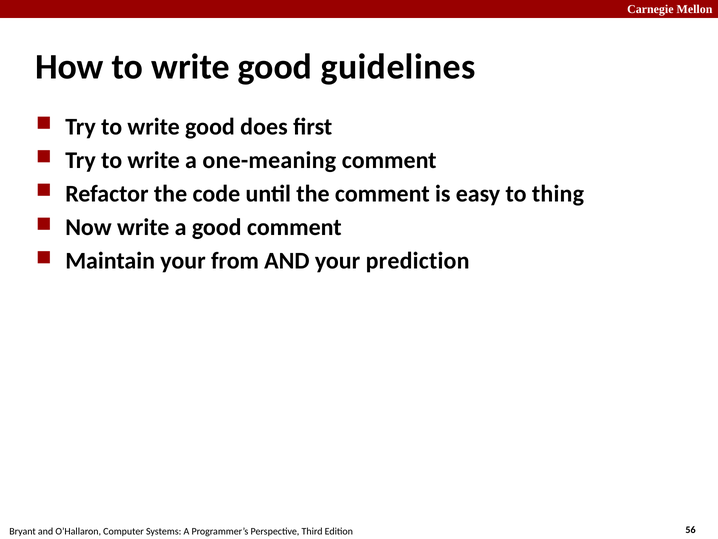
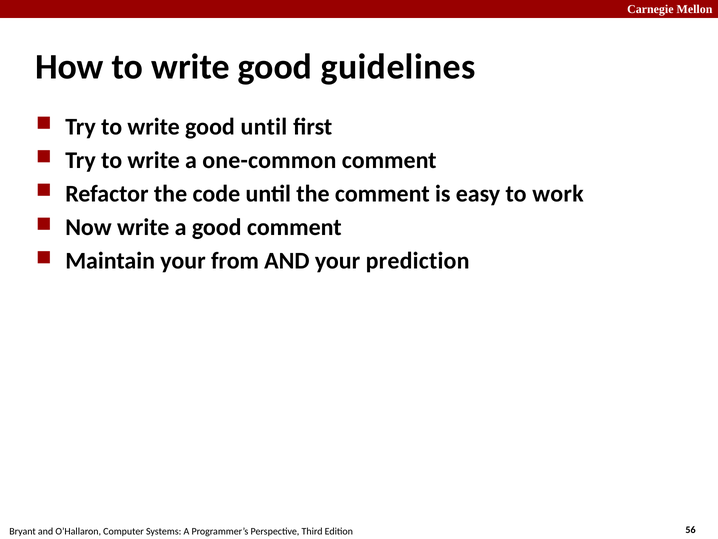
good does: does -> until (264, 127)
one-meaning: one-meaning -> one-common (269, 160)
thing: thing -> work (558, 194)
